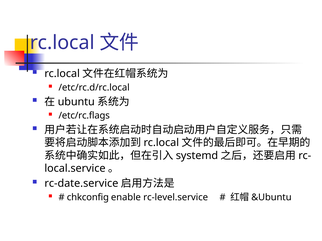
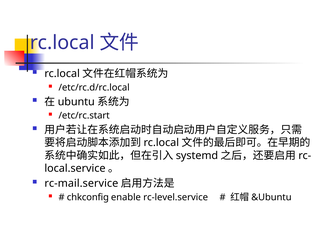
/etc/rc.flags: /etc/rc.flags -> /etc/rc.start (84, 116)
rc-date.service: rc-date.service -> rc-mail.service (81, 184)
